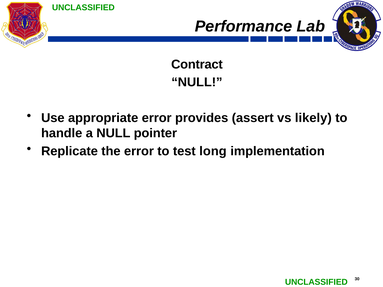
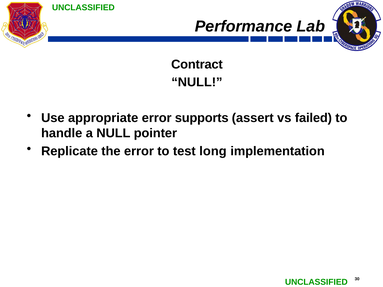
provides: provides -> supports (202, 118)
likely: likely -> failed (313, 118)
